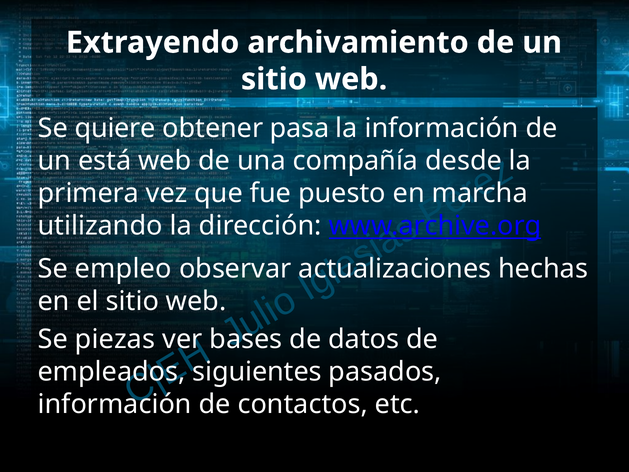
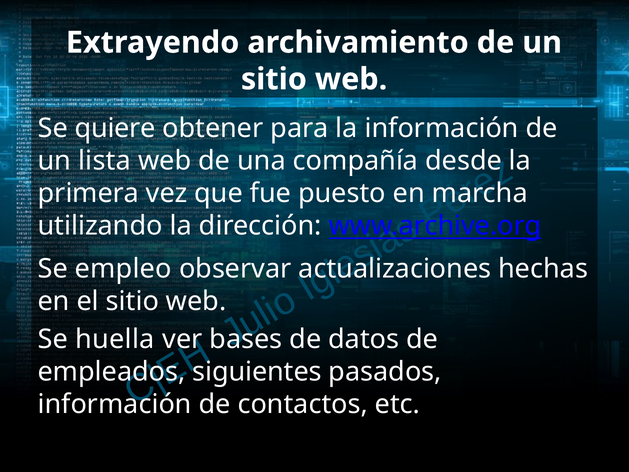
pasa: pasa -> para (300, 128)
está: está -> lista (105, 161)
piezas: piezas -> huella (115, 339)
